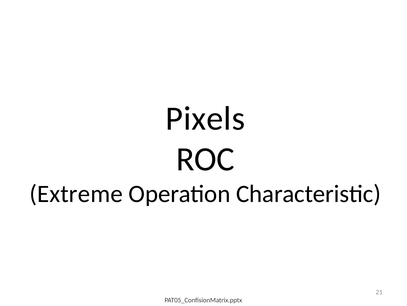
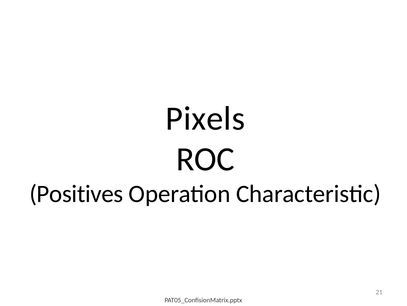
Extreme: Extreme -> Positives (76, 194)
